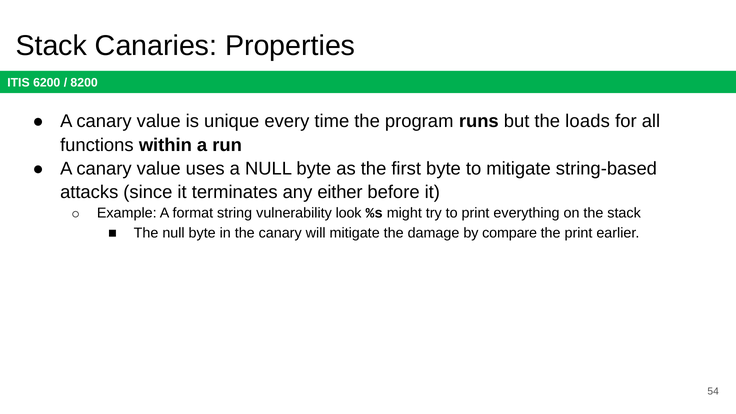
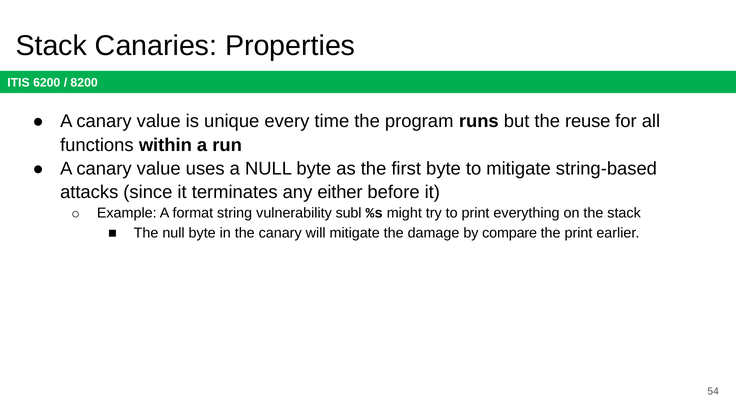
loads: loads -> reuse (588, 121)
look: look -> subl (349, 213)
